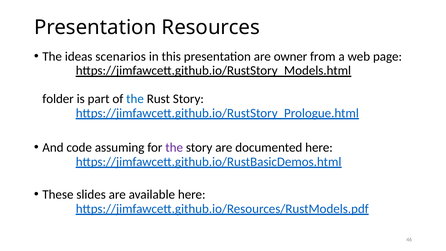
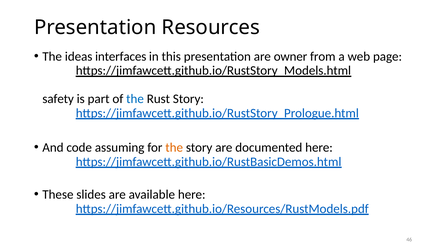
scenarios: scenarios -> interfaces (121, 56)
folder: folder -> safety (58, 99)
the colour: purple -> orange (174, 147)
